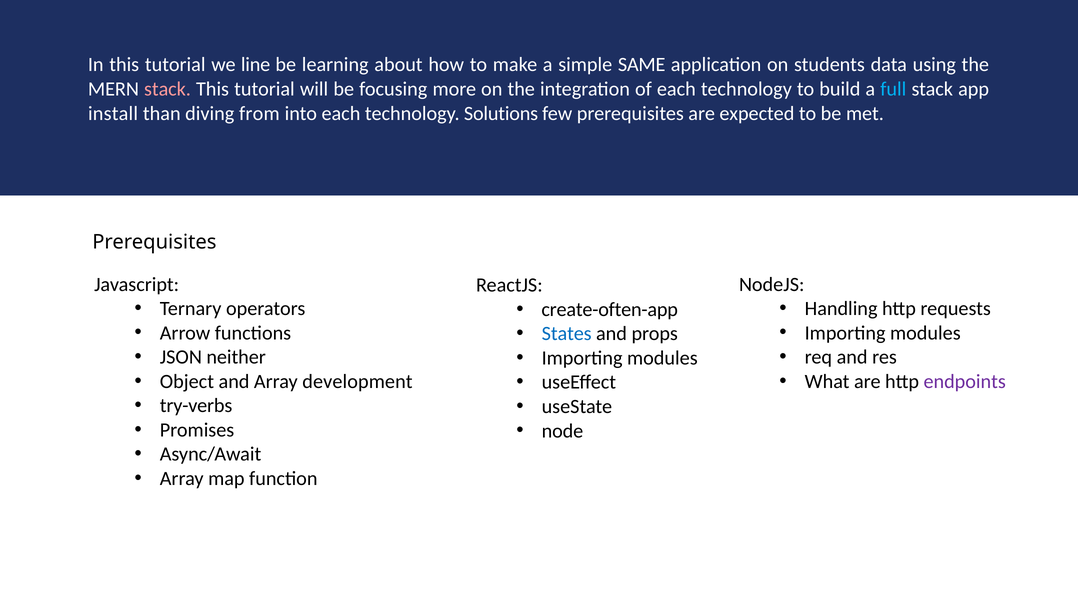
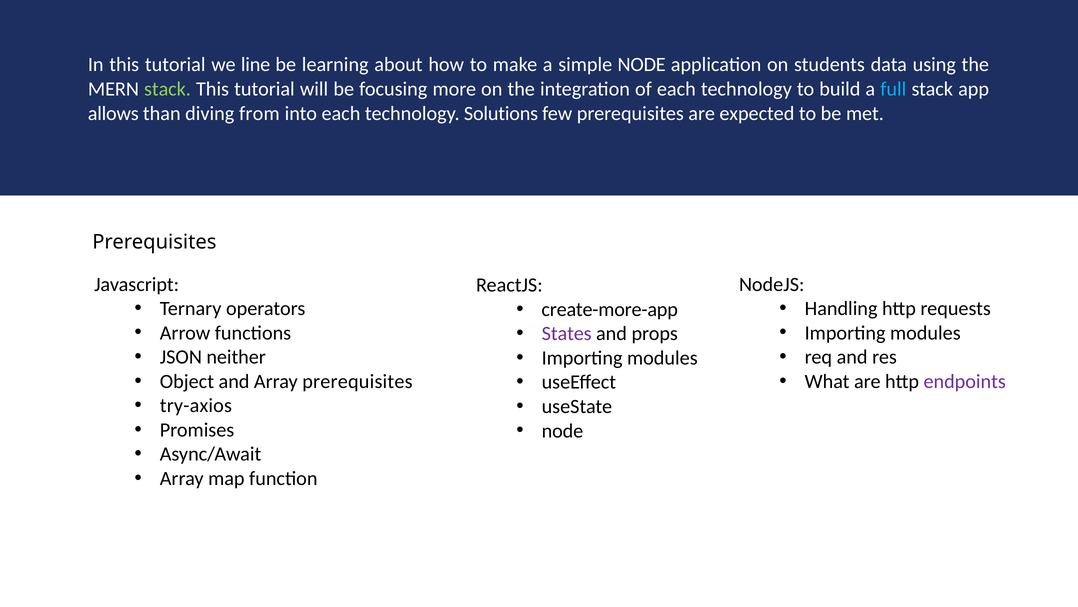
simple SAME: SAME -> NODE (642, 65)
stack colour: pink -> light green (168, 89)
install: install -> allows (113, 113)
create-often-app: create-often-app -> create-more-app (610, 309)
States colour: blue -> purple (567, 333)
Array development: development -> prerequisites (357, 381)
try-verbs: try-verbs -> try-axios (196, 405)
